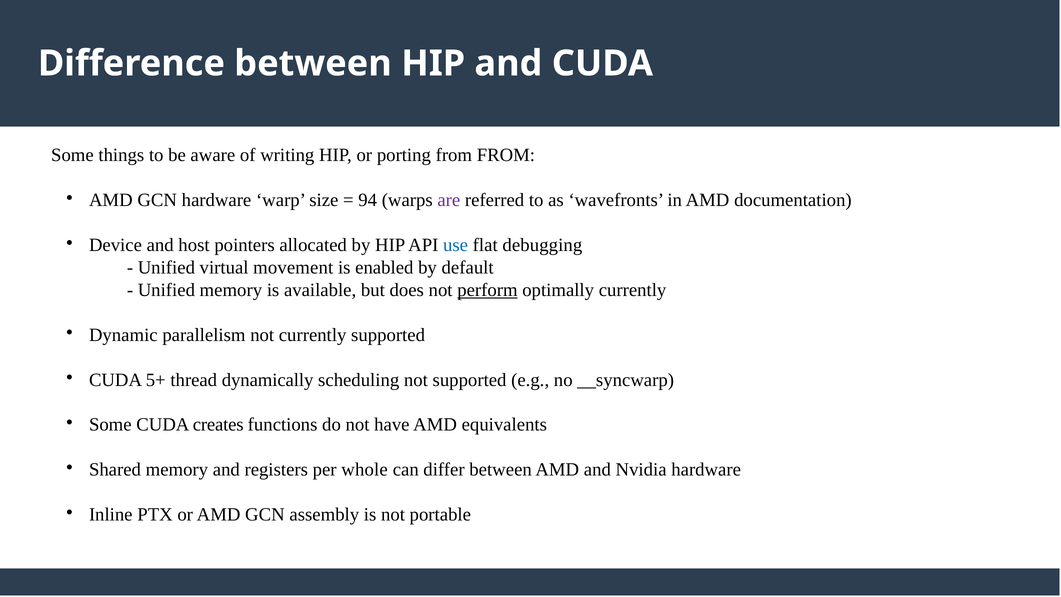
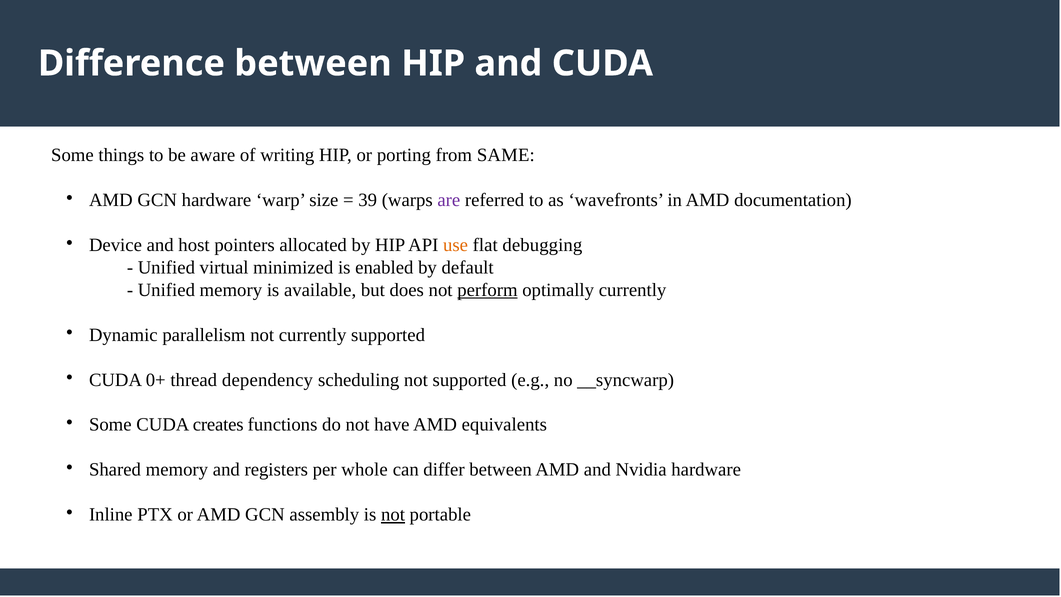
from FROM: FROM -> SAME (506, 155)
94: 94 -> 39 (368, 200)
use colour: blue -> orange (456, 245)
movement: movement -> minimized (293, 267)
5+: 5+ -> 0+ (156, 380)
dynamically: dynamically -> dependency (267, 380)
not underline: none -> present (393, 515)
